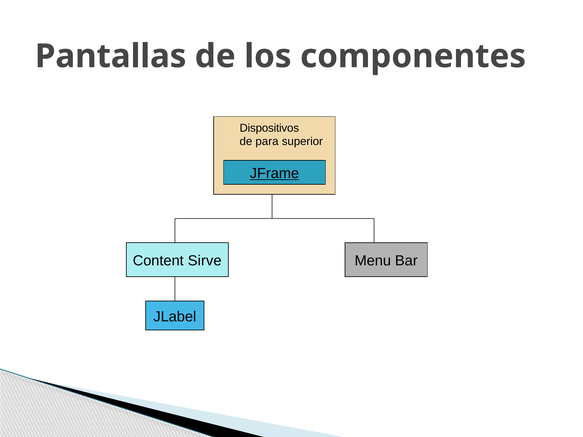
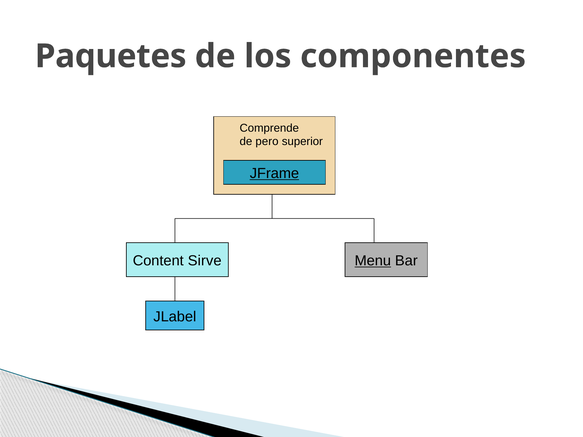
Pantallas: Pantallas -> Paquetes (111, 56)
Dispositivos: Dispositivos -> Comprende (269, 128)
para: para -> pero (267, 142)
Menu underline: none -> present (373, 261)
